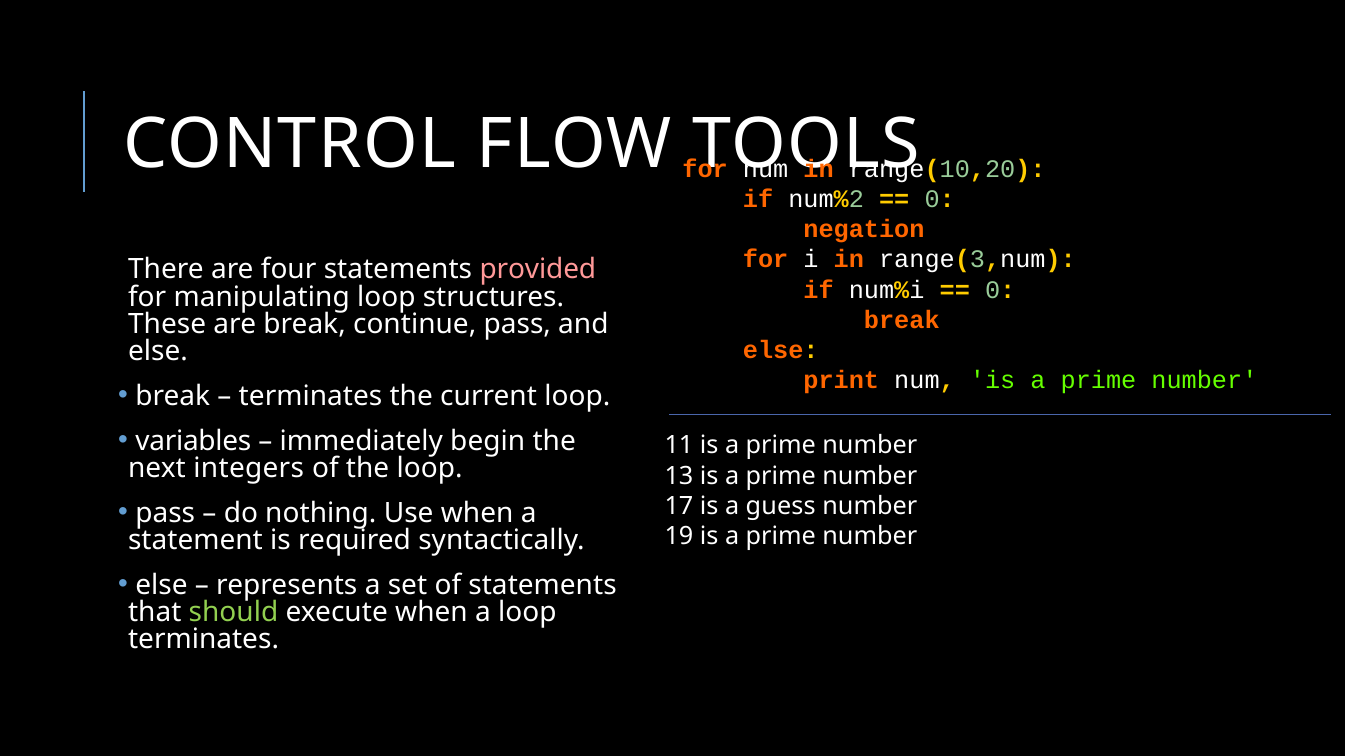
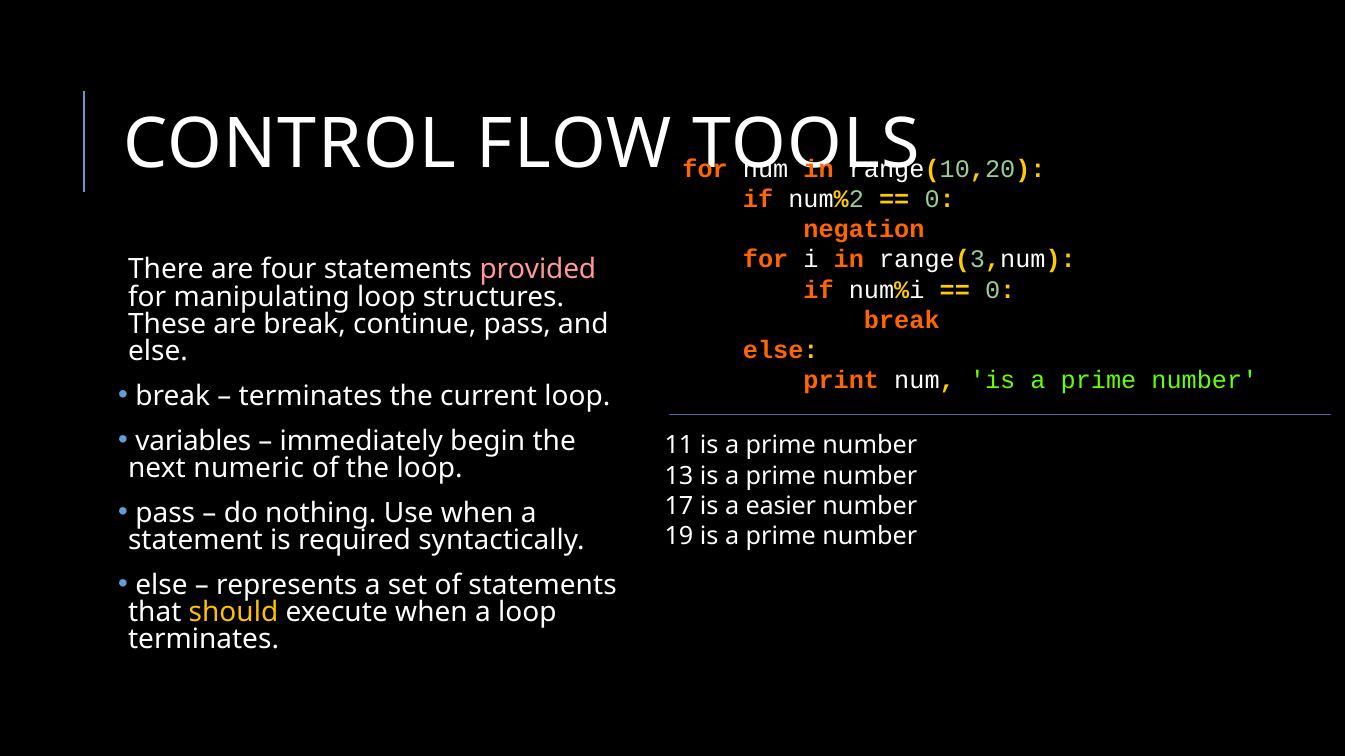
integers: integers -> numeric (249, 468)
guess: guess -> easier (781, 506)
should colour: light green -> yellow (233, 613)
